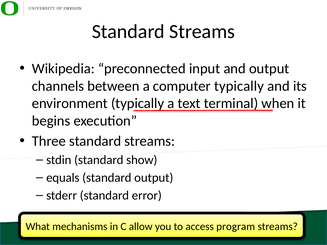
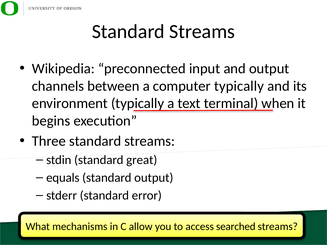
show: show -> great (142, 160)
program: program -> searched (236, 227)
